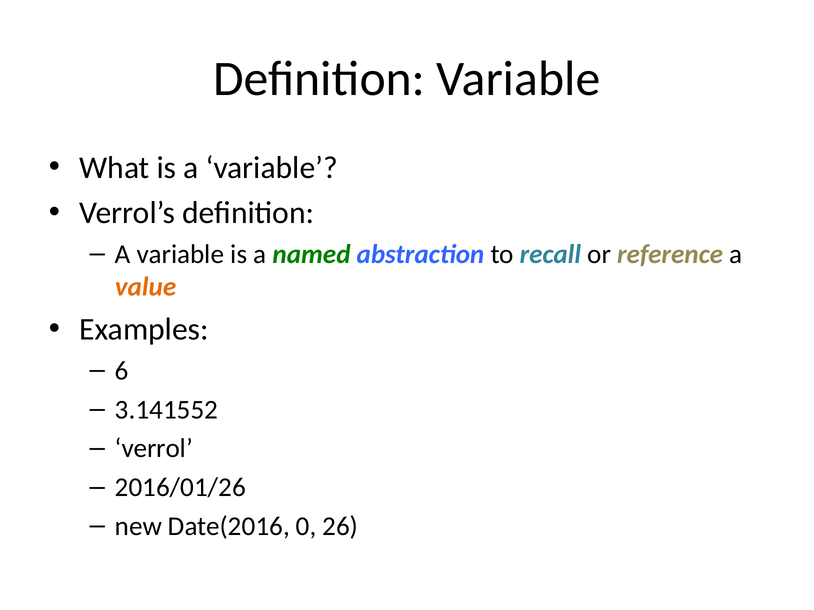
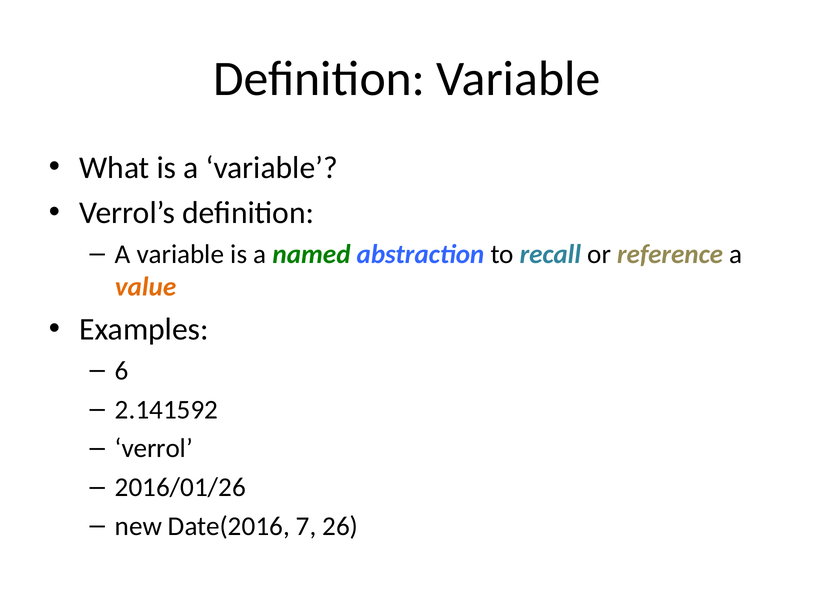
3.141552: 3.141552 -> 2.141592 (166, 410)
0: 0 -> 7 (306, 527)
